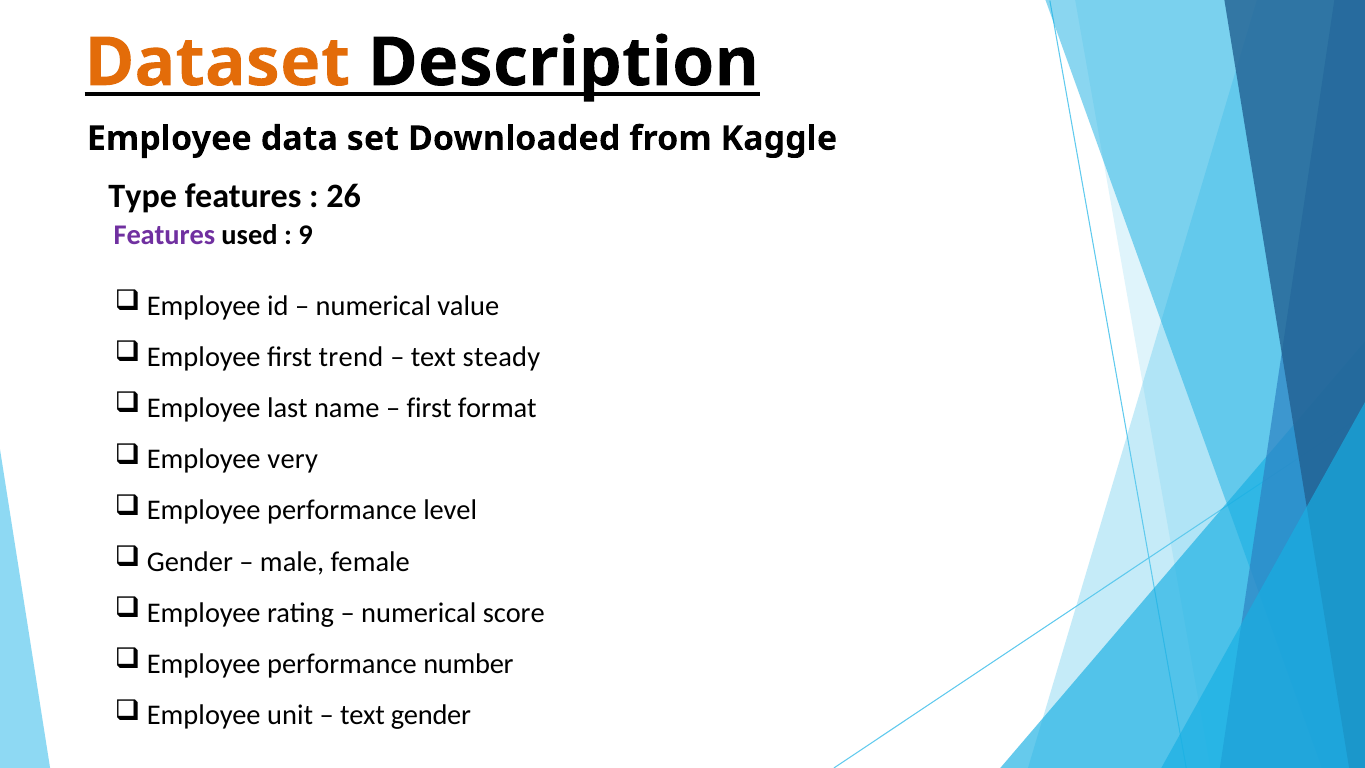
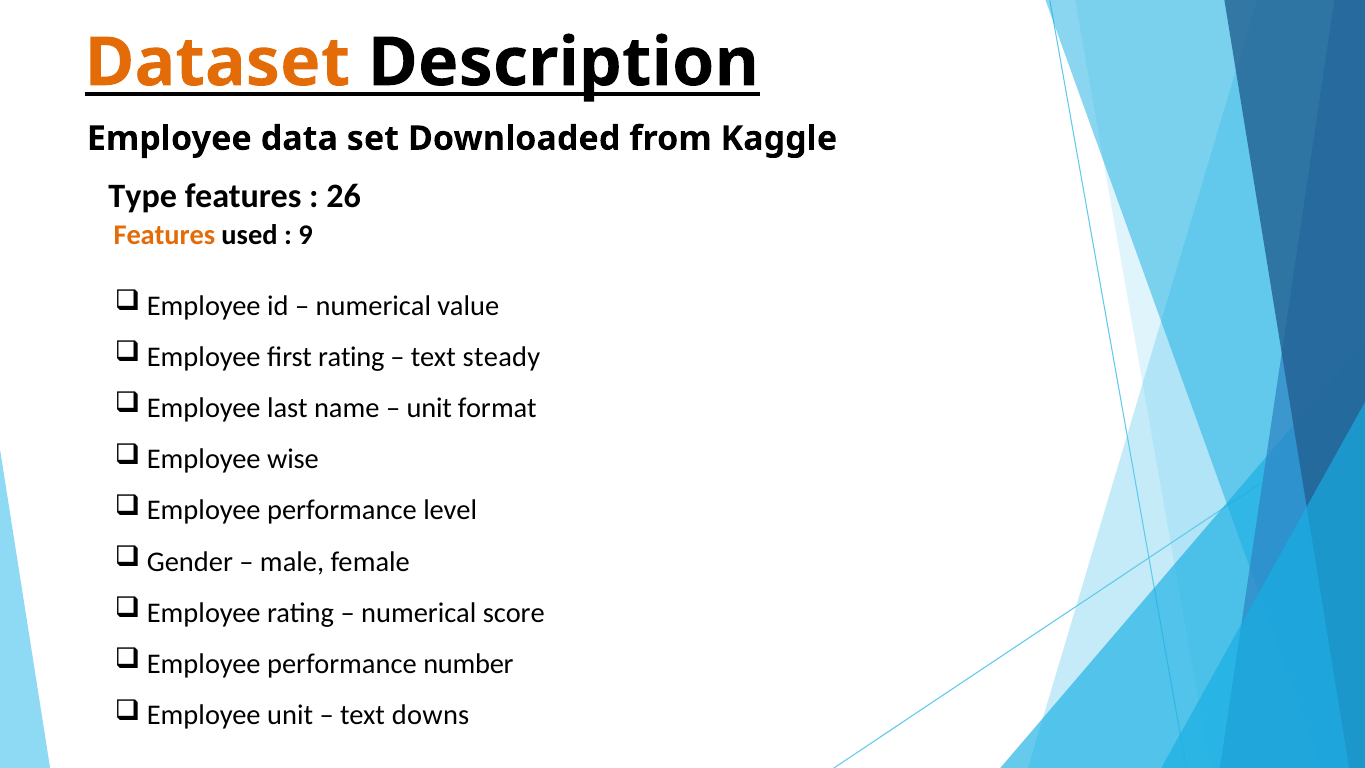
Features colour: purple -> orange (164, 235)
first trend: trend -> rating (351, 357)
first: first -> unit (429, 408)
very: very -> wise (293, 459)
text gender: gender -> downs (431, 715)
